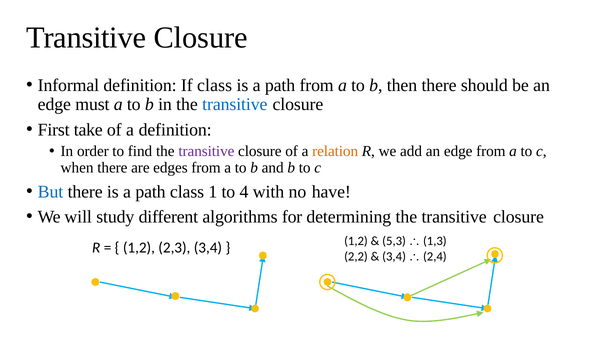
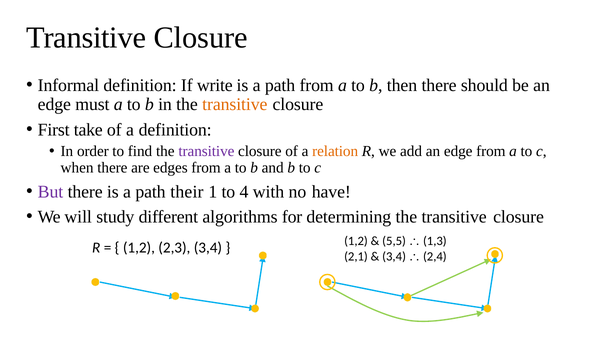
If class: class -> write (215, 85)
transitive colour: blue -> orange (235, 104)
But colour: blue -> purple (51, 191)
path class: class -> their (187, 191)
5,3: 5,3 -> 5,5 (394, 241)
2,2: 2,2 -> 2,1 (356, 256)
